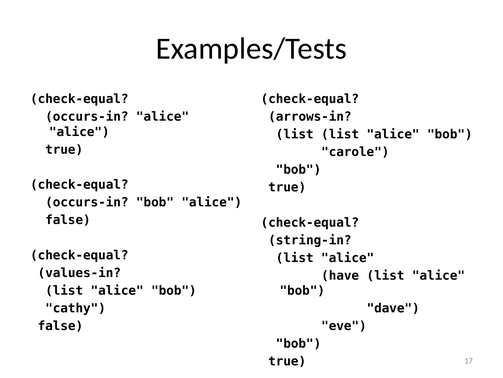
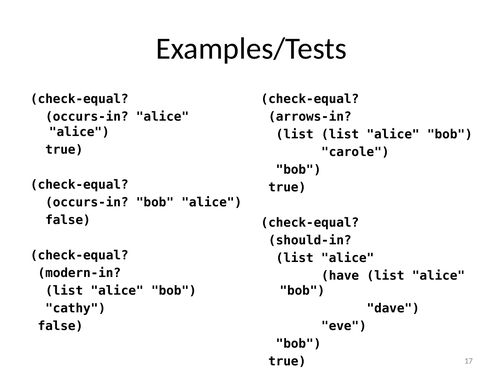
string-in: string-in -> should-in (310, 240)
values-in: values-in -> modern-in (79, 273)
